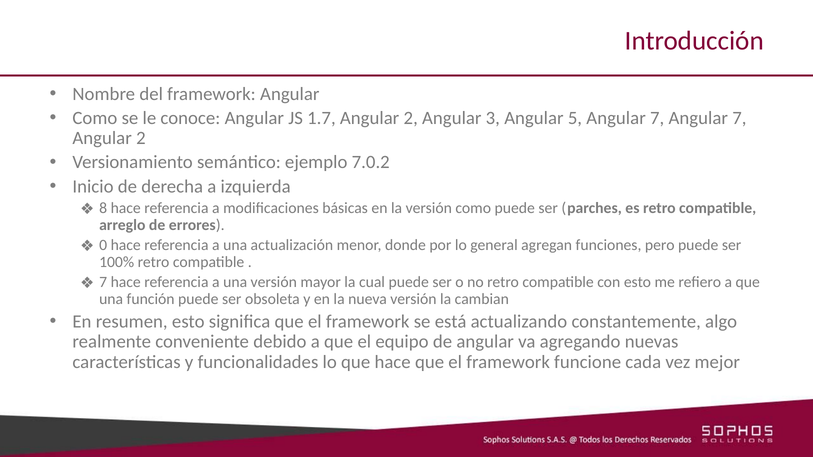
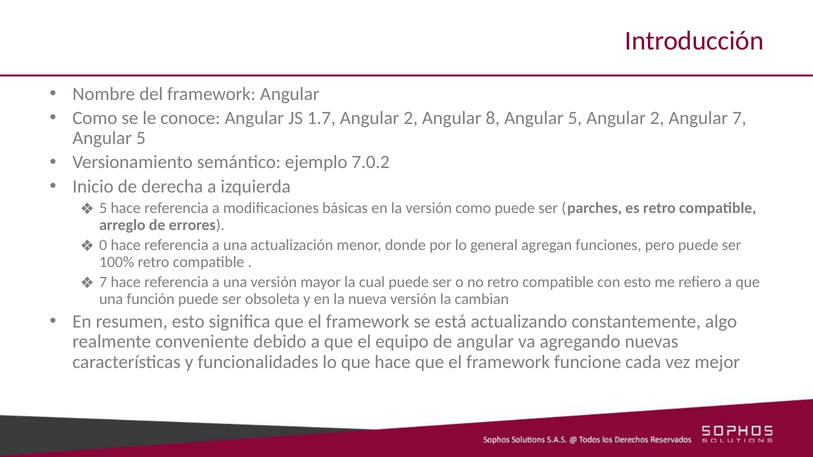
3: 3 -> 8 (493, 118)
5 Angular 7: 7 -> 2 (657, 118)
2: 2 -> 5 (141, 138)
8: 8 -> 5 (103, 208)
